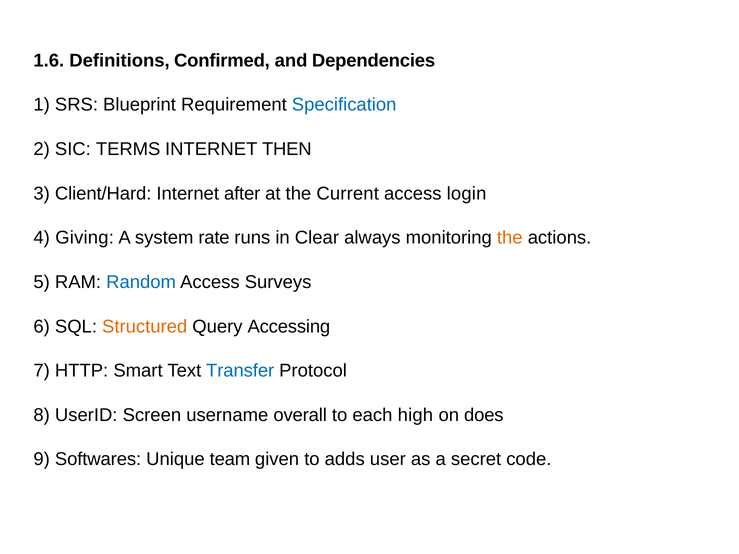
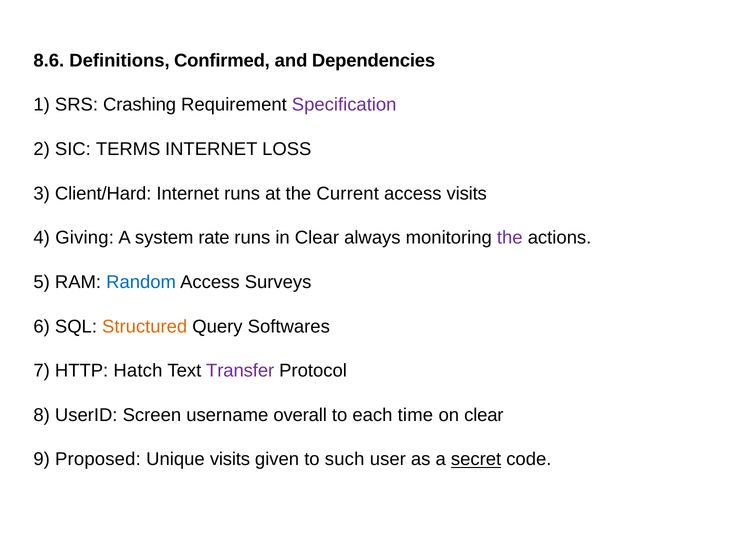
1.6: 1.6 -> 8.6 (49, 61)
Blueprint: Blueprint -> Crashing (140, 105)
Specification colour: blue -> purple (344, 105)
THEN: THEN -> LOSS (287, 149)
Internet after: after -> runs (242, 194)
access login: login -> visits (467, 194)
the colour: orange -> purple (510, 238)
Accessing: Accessing -> Softwares (289, 327)
Smart: Smart -> Hatch (138, 371)
Transfer colour: blue -> purple (240, 371)
high: high -> time (415, 415)
on does: does -> clear (484, 415)
Softwares: Softwares -> Proposed (98, 460)
Unique team: team -> visits (230, 460)
adds: adds -> such (345, 460)
secret underline: none -> present (476, 460)
